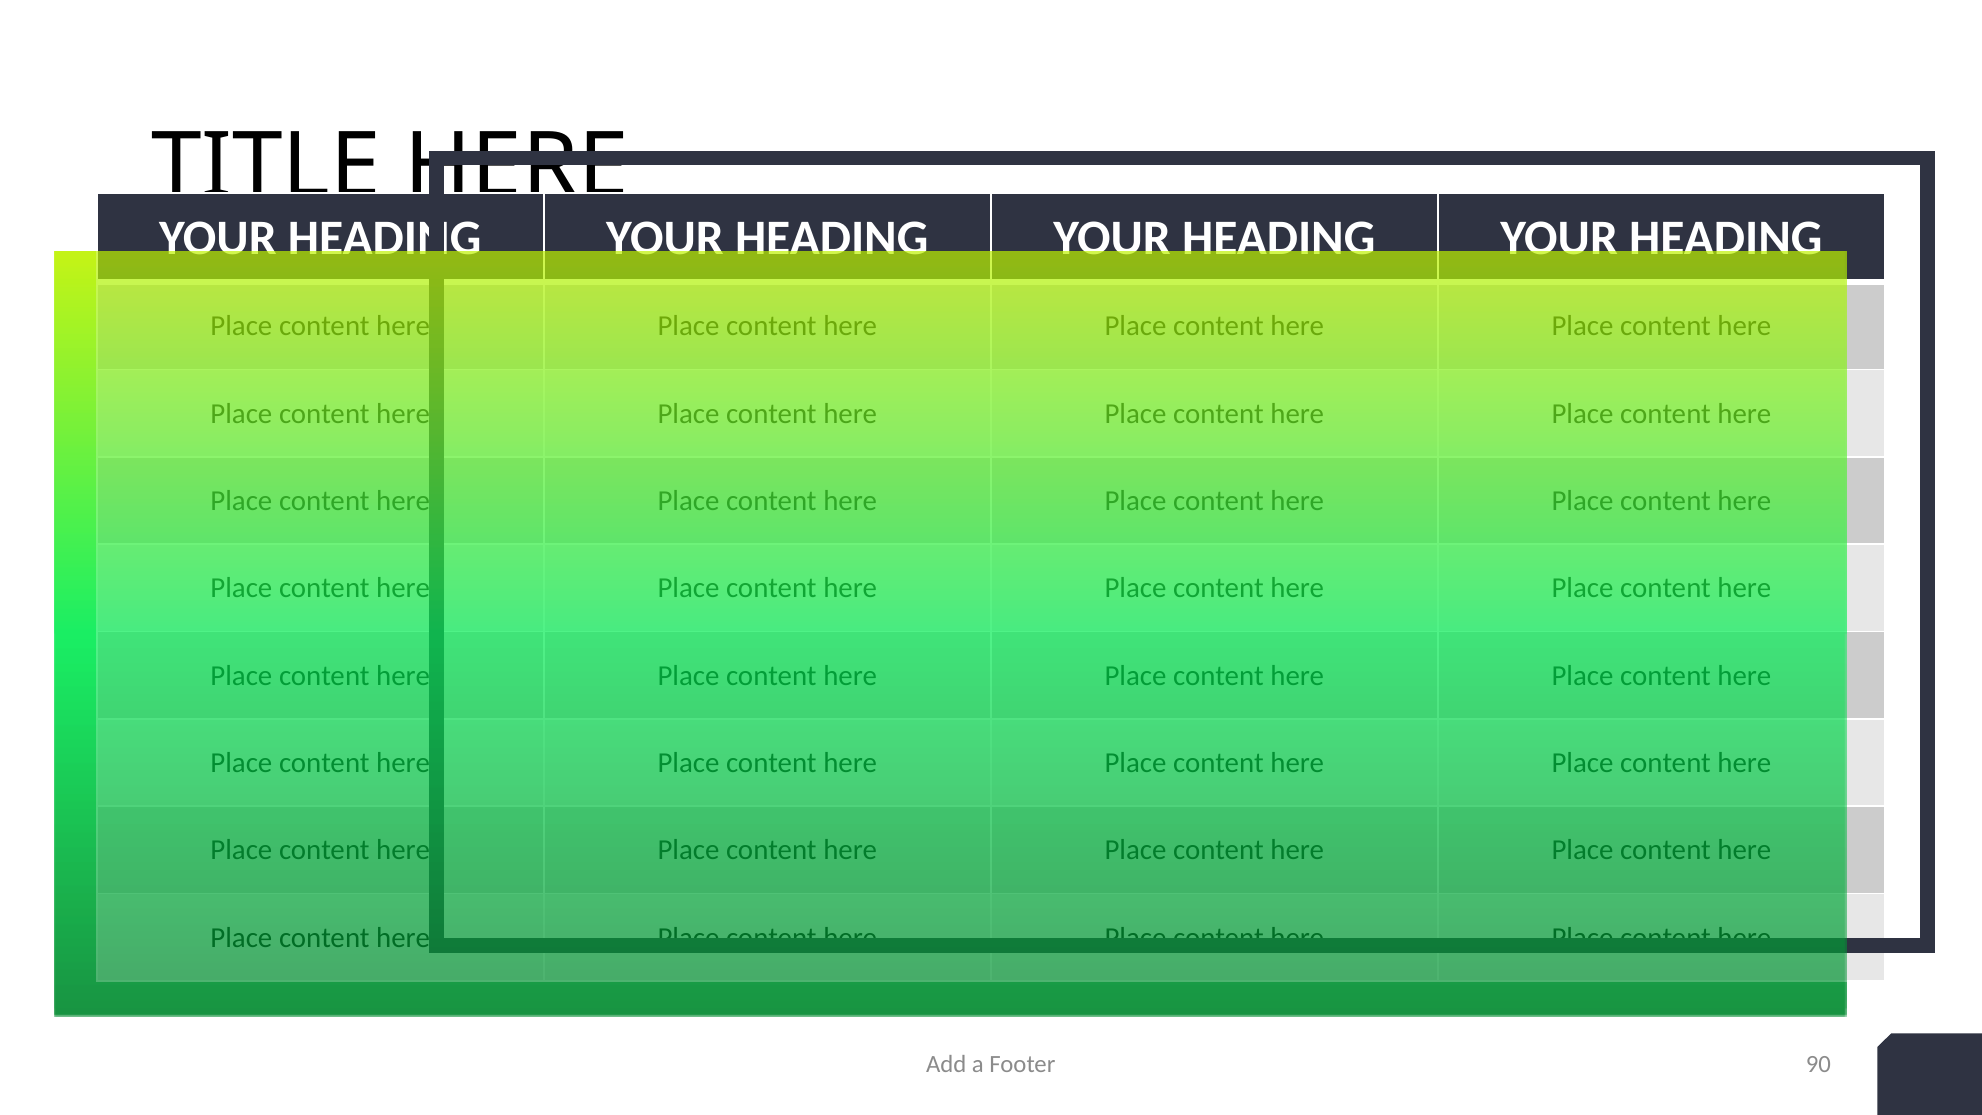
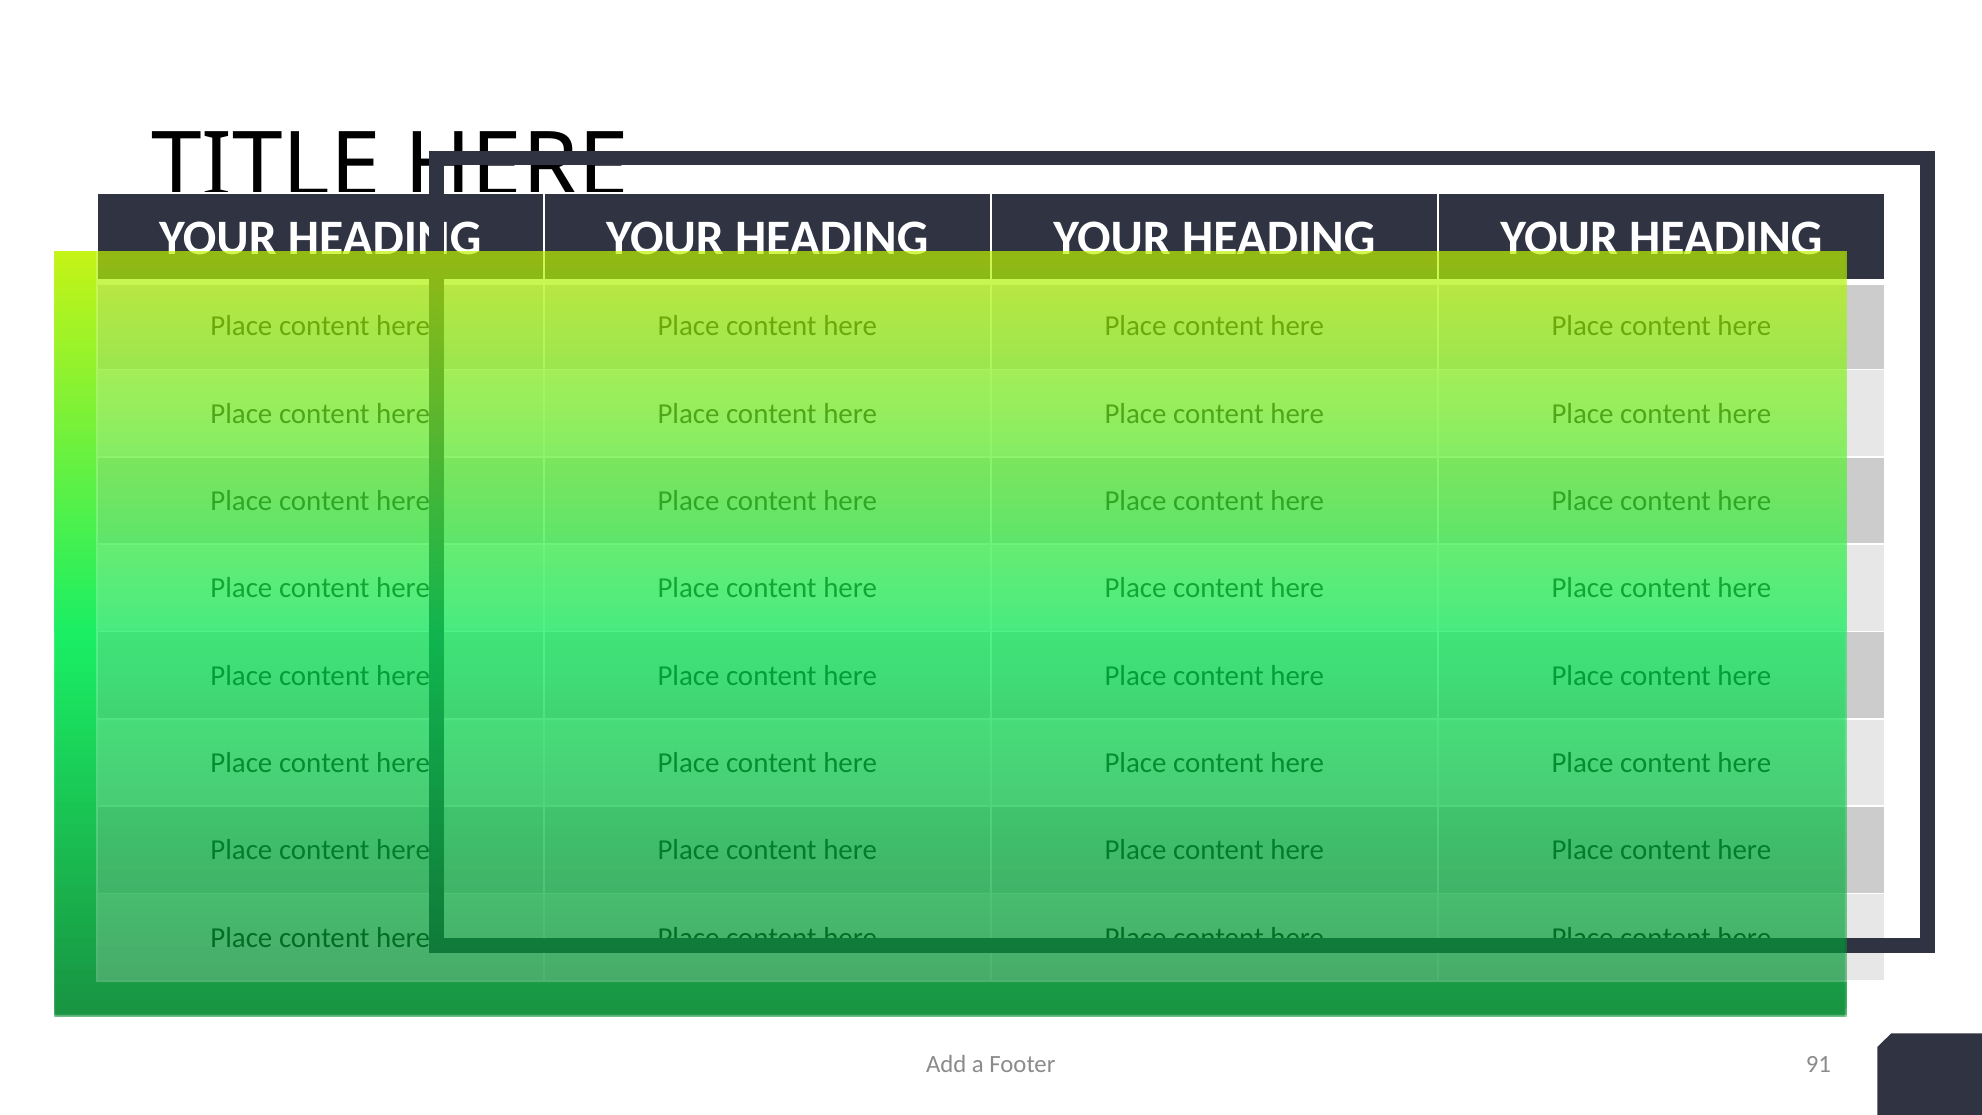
90: 90 -> 91 (1818, 1064)
